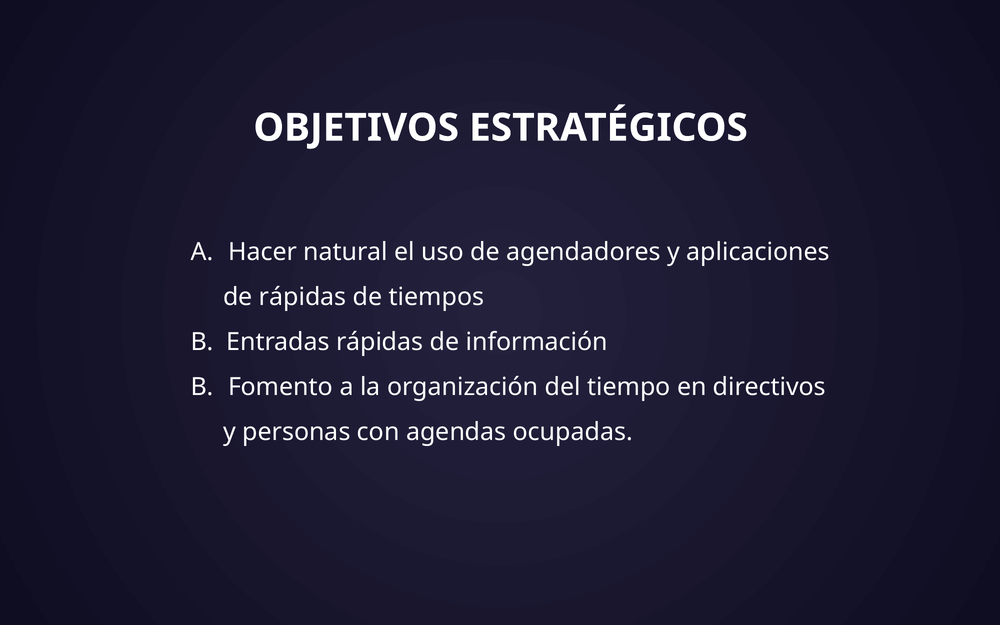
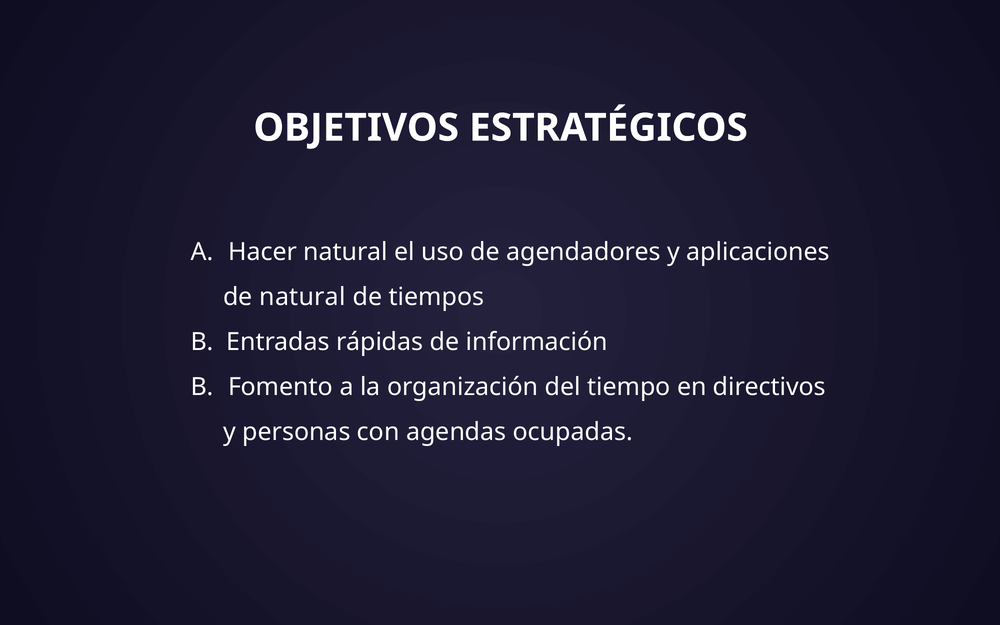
de rápidas: rápidas -> natural (303, 297)
